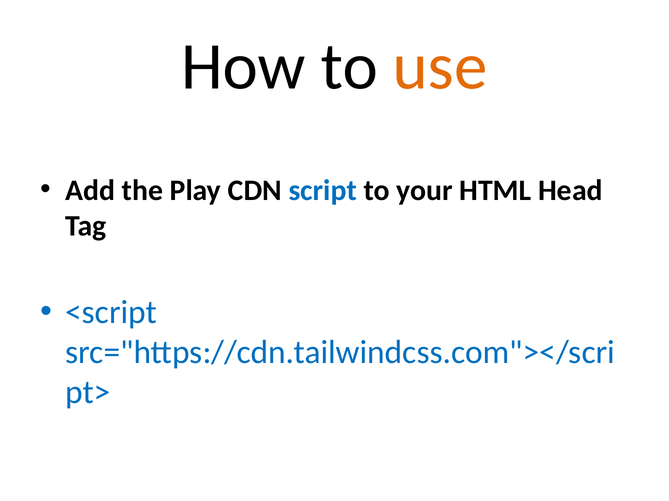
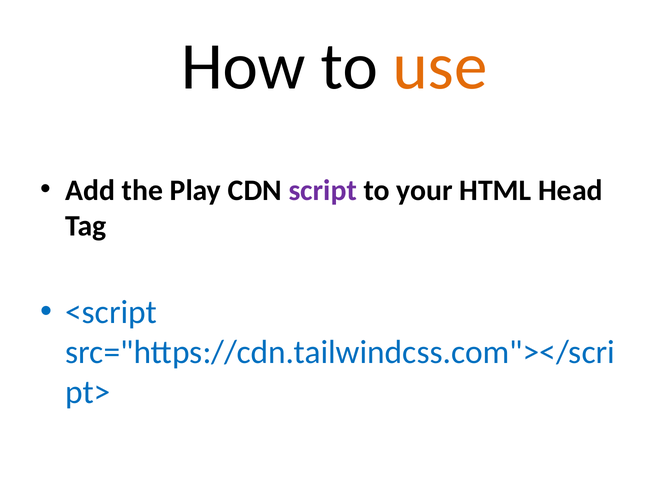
script colour: blue -> purple (323, 191)
